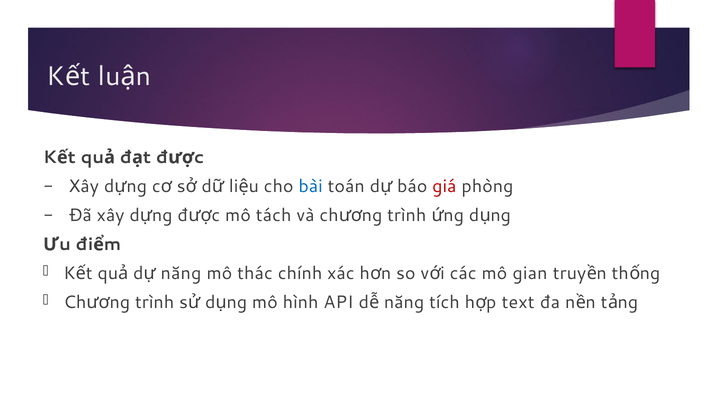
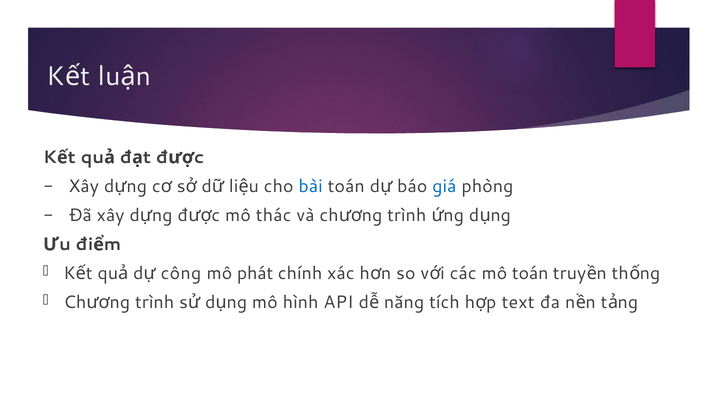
giá colour: red -> blue (444, 186)
tách: tách -> thác (274, 215)
năng: năng -> công (181, 273)
thác: thác -> phát (255, 273)
mô gian: gian -> toán (530, 273)
